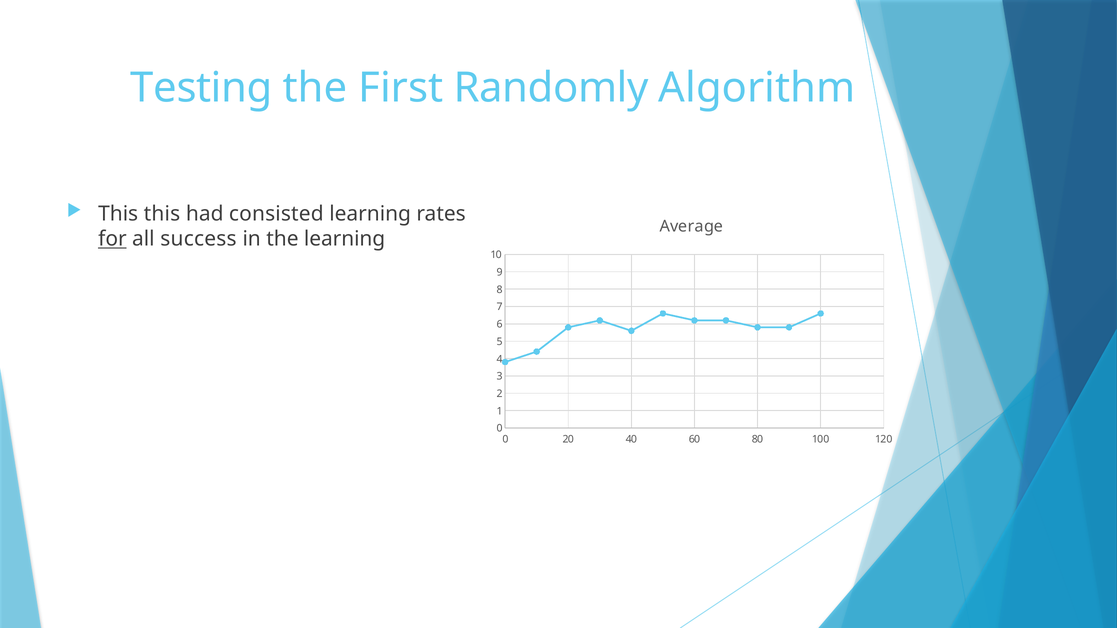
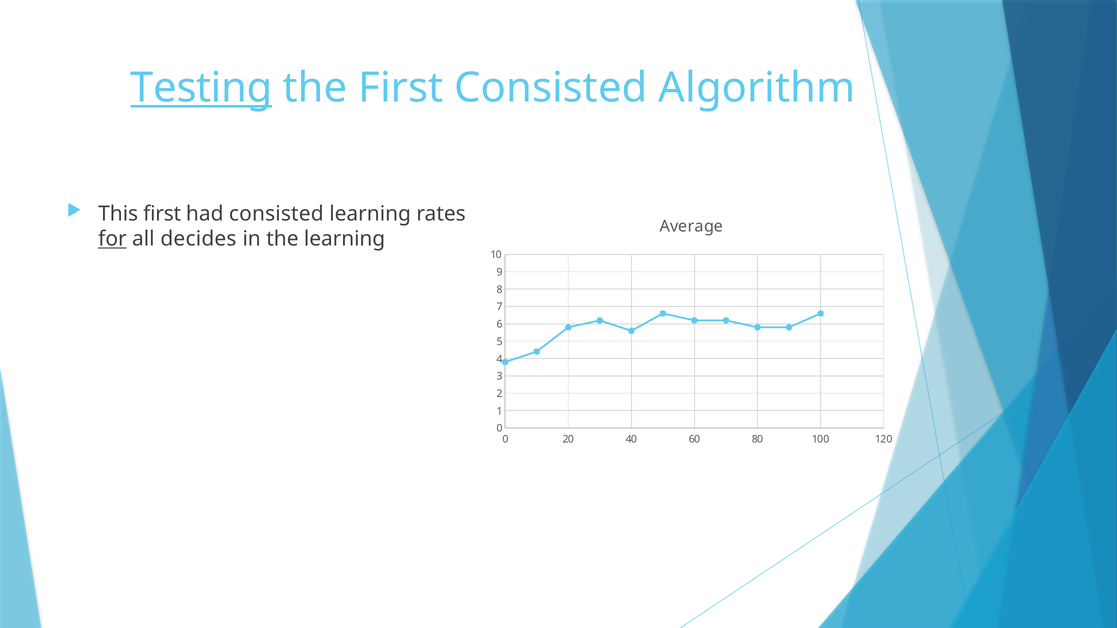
Testing underline: none -> present (201, 88)
First Randomly: Randomly -> Consisted (551, 88)
This this: this -> first (162, 214)
success: success -> decides (198, 239)
